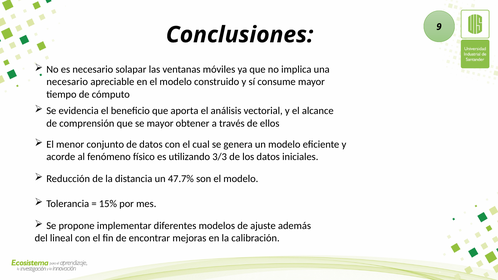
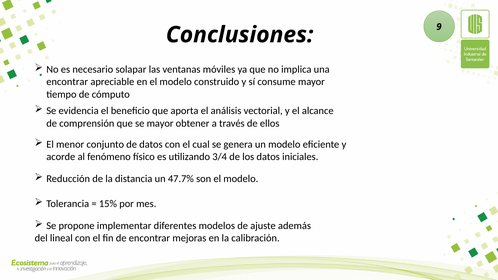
necesario: necesario -> encontrar (67, 82)
3/3: 3/3 -> 3/4 (220, 157)
